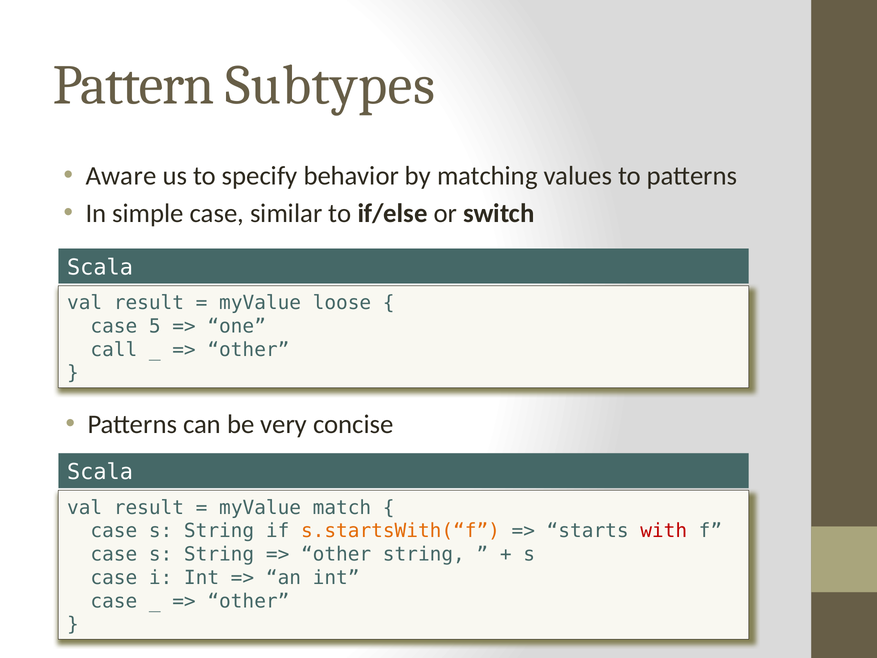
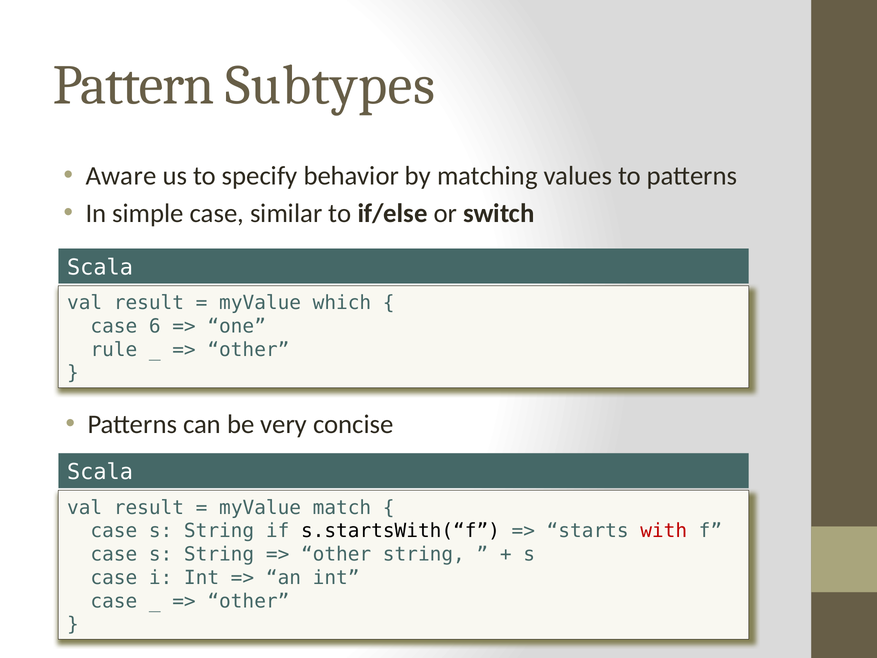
loose: loose -> which (342, 303)
5: 5 -> 6 (155, 326)
call: call -> rule (114, 350)
s.startsWith(“f colour: orange -> black (400, 531)
